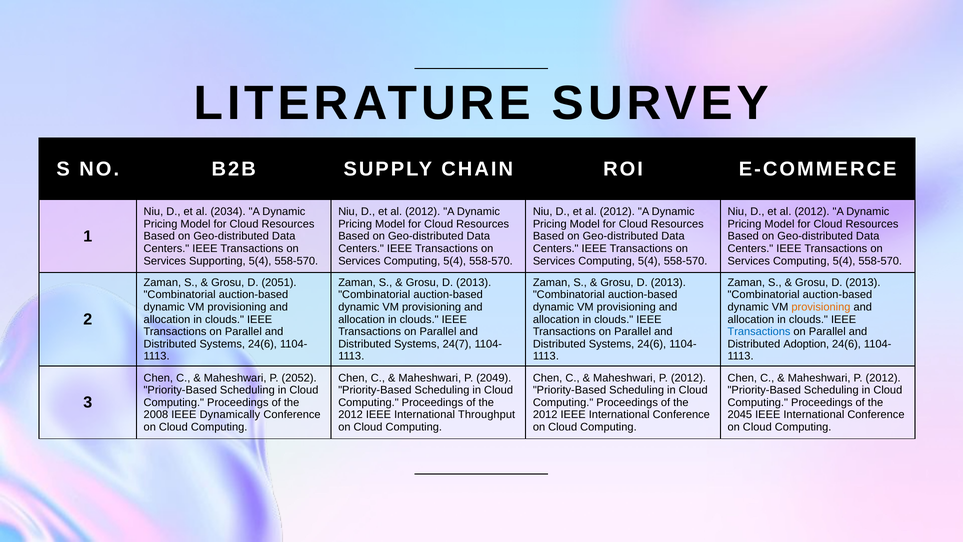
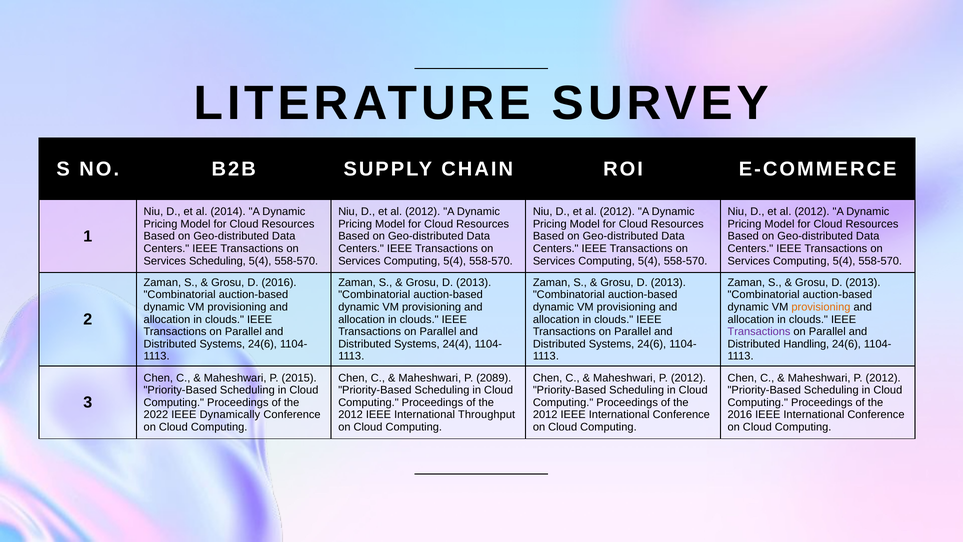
2034: 2034 -> 2014 (228, 212)
Services Supporting: Supporting -> Scheduling (217, 261)
D 2051: 2051 -> 2016 (279, 282)
Transactions colour: blue -> purple (759, 331)
24(7: 24(7 -> 24(4 (457, 344)
Adoption: Adoption -> Handling (806, 344)
2052: 2052 -> 2015 (299, 378)
2049: 2049 -> 2089 (494, 378)
2008: 2008 -> 2022 (156, 414)
2045: 2045 -> 2016 (740, 414)
